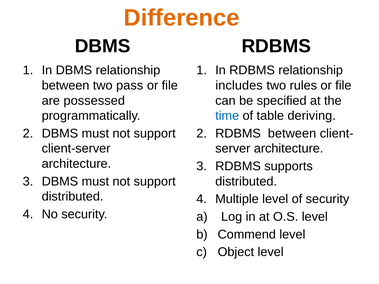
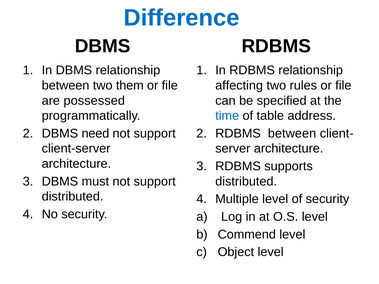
Difference colour: orange -> blue (182, 18)
pass: pass -> them (130, 86)
includes: includes -> affecting (239, 86)
deriving: deriving -> address (312, 116)
must: must -> need (95, 134)
